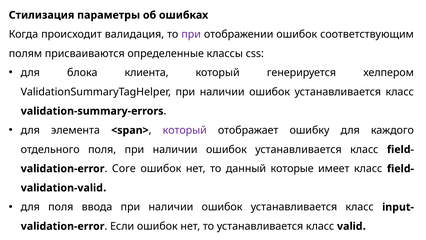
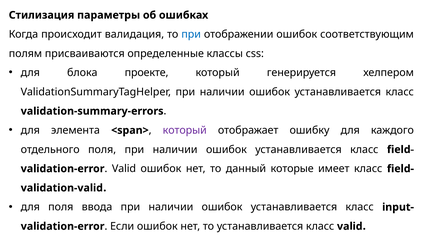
при colour: purple -> blue (191, 34)
клиента: клиента -> проекте (147, 73)
Core: Core -> Valid (124, 168)
